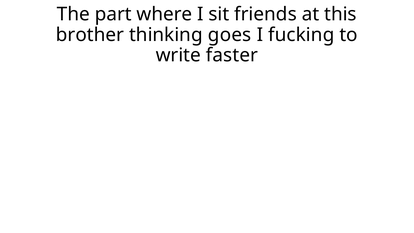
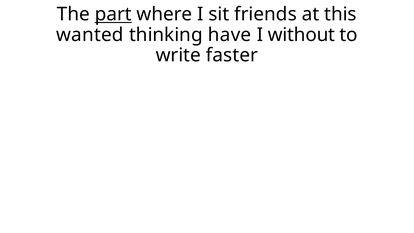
part underline: none -> present (113, 14)
brother: brother -> wanted (90, 35)
goes: goes -> have (230, 35)
fucking: fucking -> without (301, 35)
